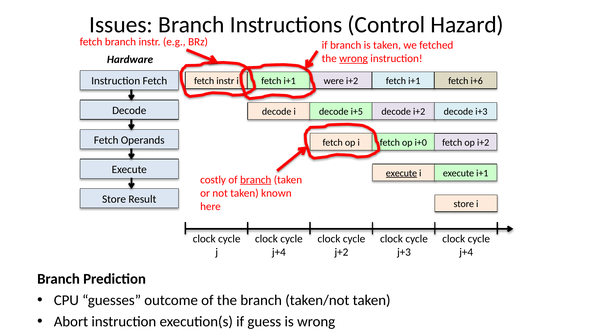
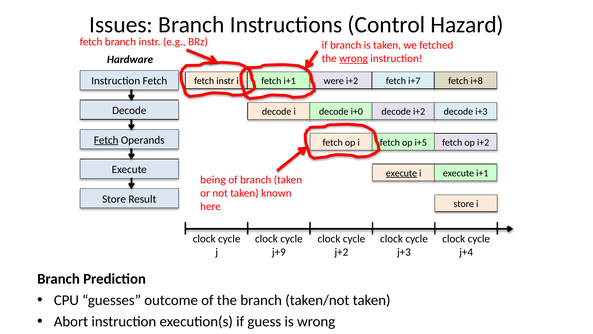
i+1: i+1 -> i+7 (414, 81)
i+6: i+6 -> i+8 (477, 81)
i+5: i+5 -> i+0 (357, 112)
Fetch underline: none -> present (106, 140)
i+0: i+0 -> i+5 (421, 142)
costly: costly -> being (213, 179)
branch underline: present -> none (256, 179)
j+4: j+4 -> j+9 (279, 252)
